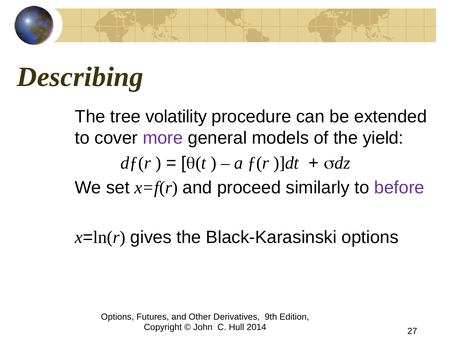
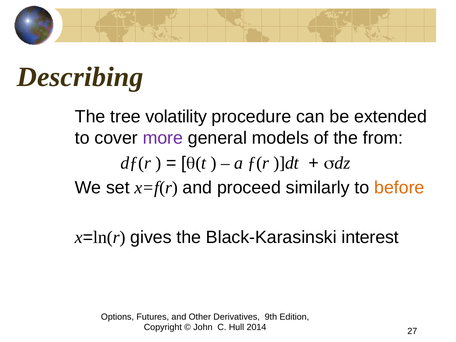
yield: yield -> from (383, 138)
before colour: purple -> orange (399, 188)
Black-Karasinski options: options -> interest (370, 237)
